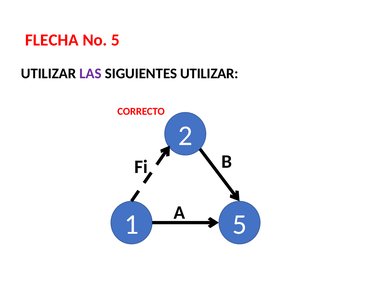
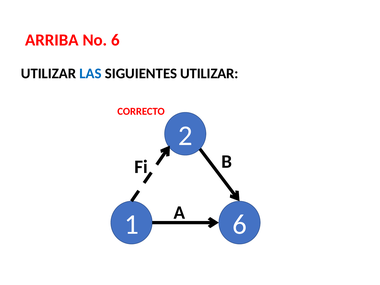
FLECHA: FLECHA -> ARRIBA (52, 40)
No 5: 5 -> 6 (115, 40)
LAS colour: purple -> blue (91, 74)
1 5: 5 -> 6 (240, 225)
